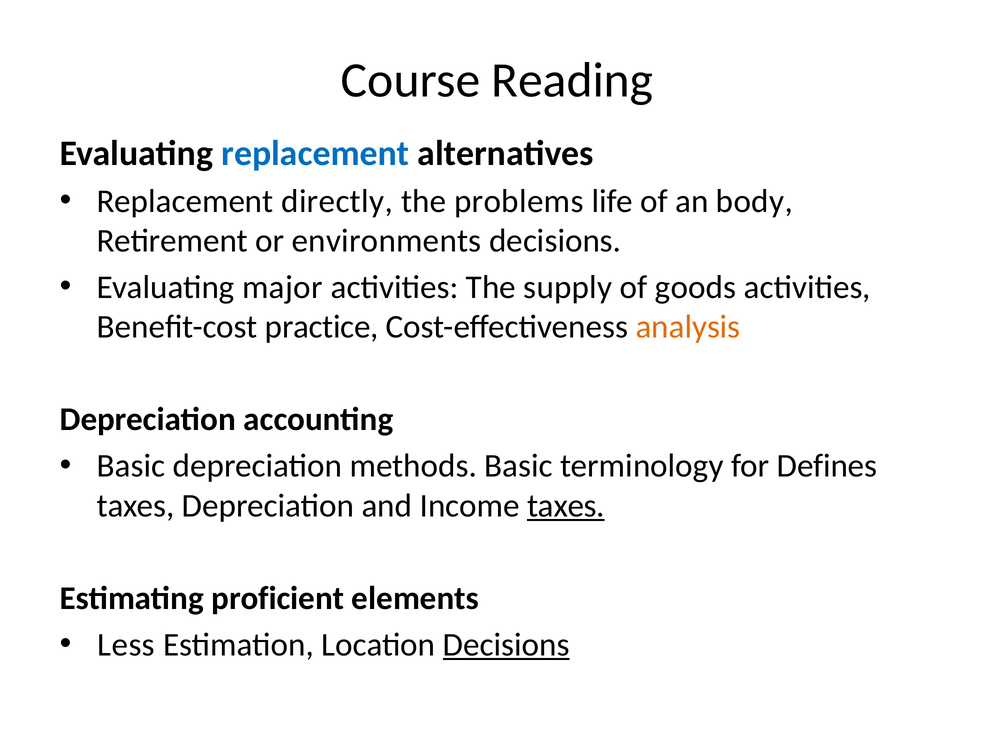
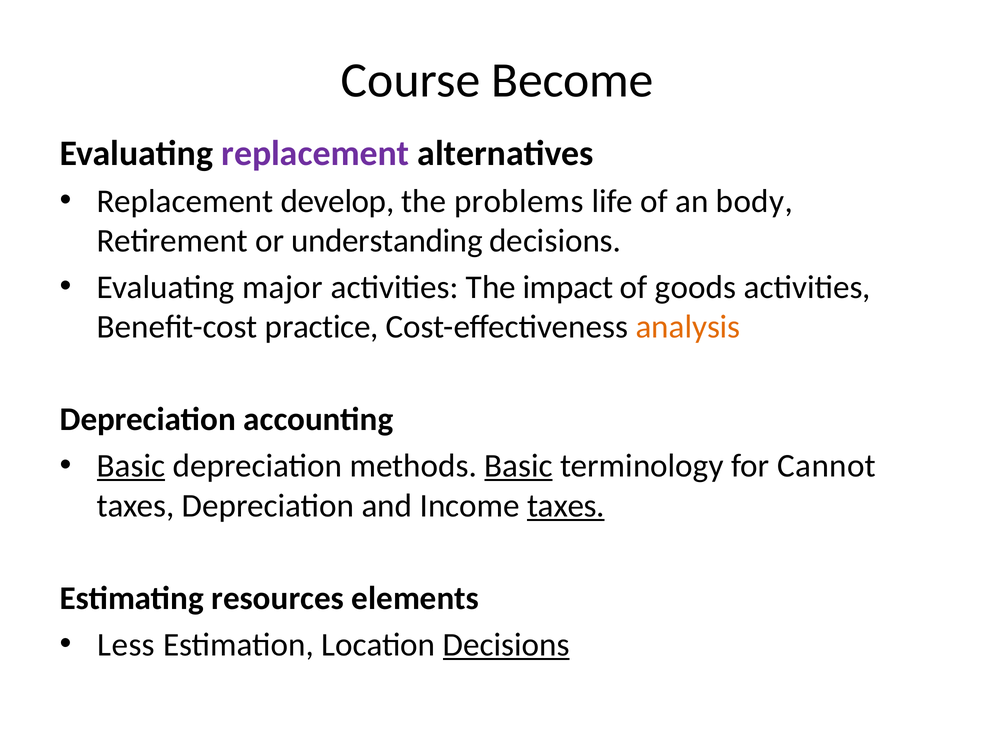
Reading: Reading -> Become (572, 80)
replacement colour: blue -> purple (315, 153)
directly: directly -> develop (337, 201)
environments: environments -> understanding (387, 241)
supply: supply -> impact (568, 287)
Basic underline: none -> present (131, 466)
Basic underline: none -> present (519, 466)
Defines: Defines -> Cannot (827, 466)
proficient: proficient -> resources (278, 599)
